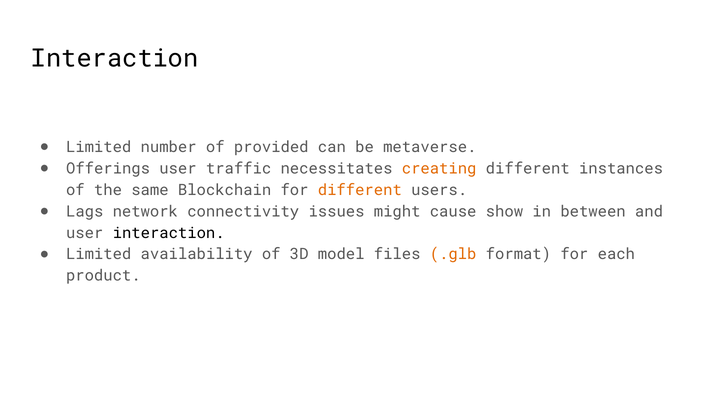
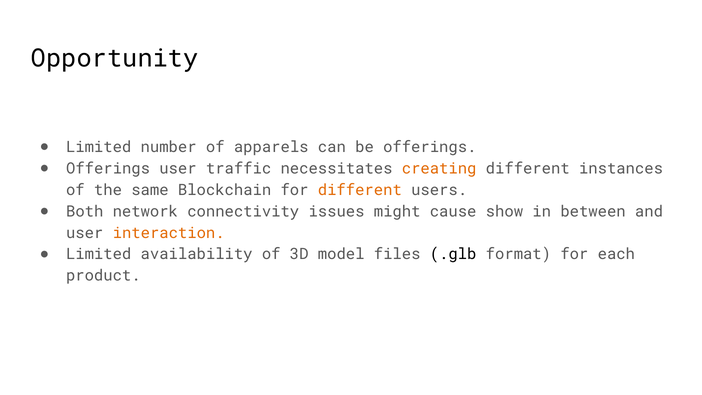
Interaction: Interaction -> Opportunity (115, 58)
provided: provided -> apparels (271, 147)
be metaverse: metaverse -> offerings (430, 147)
Lags: Lags -> Both (85, 211)
interaction colour: black -> orange (169, 233)
.glb colour: orange -> black (453, 254)
